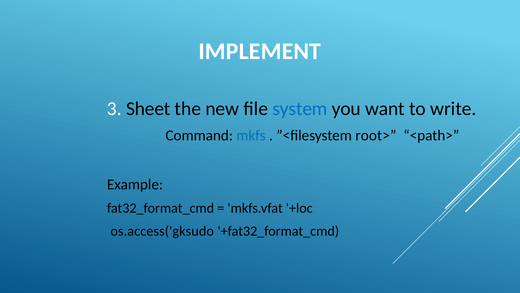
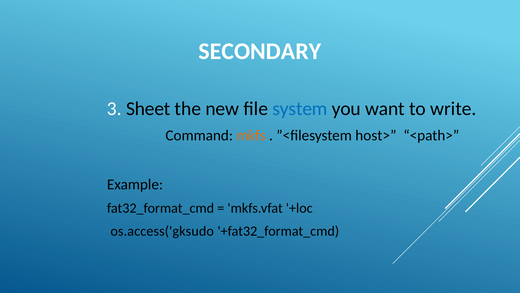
IMPLEMENT: IMPLEMENT -> SECONDARY (260, 51)
mkfs colour: blue -> orange (251, 135)
root>: root> -> host> (376, 135)
